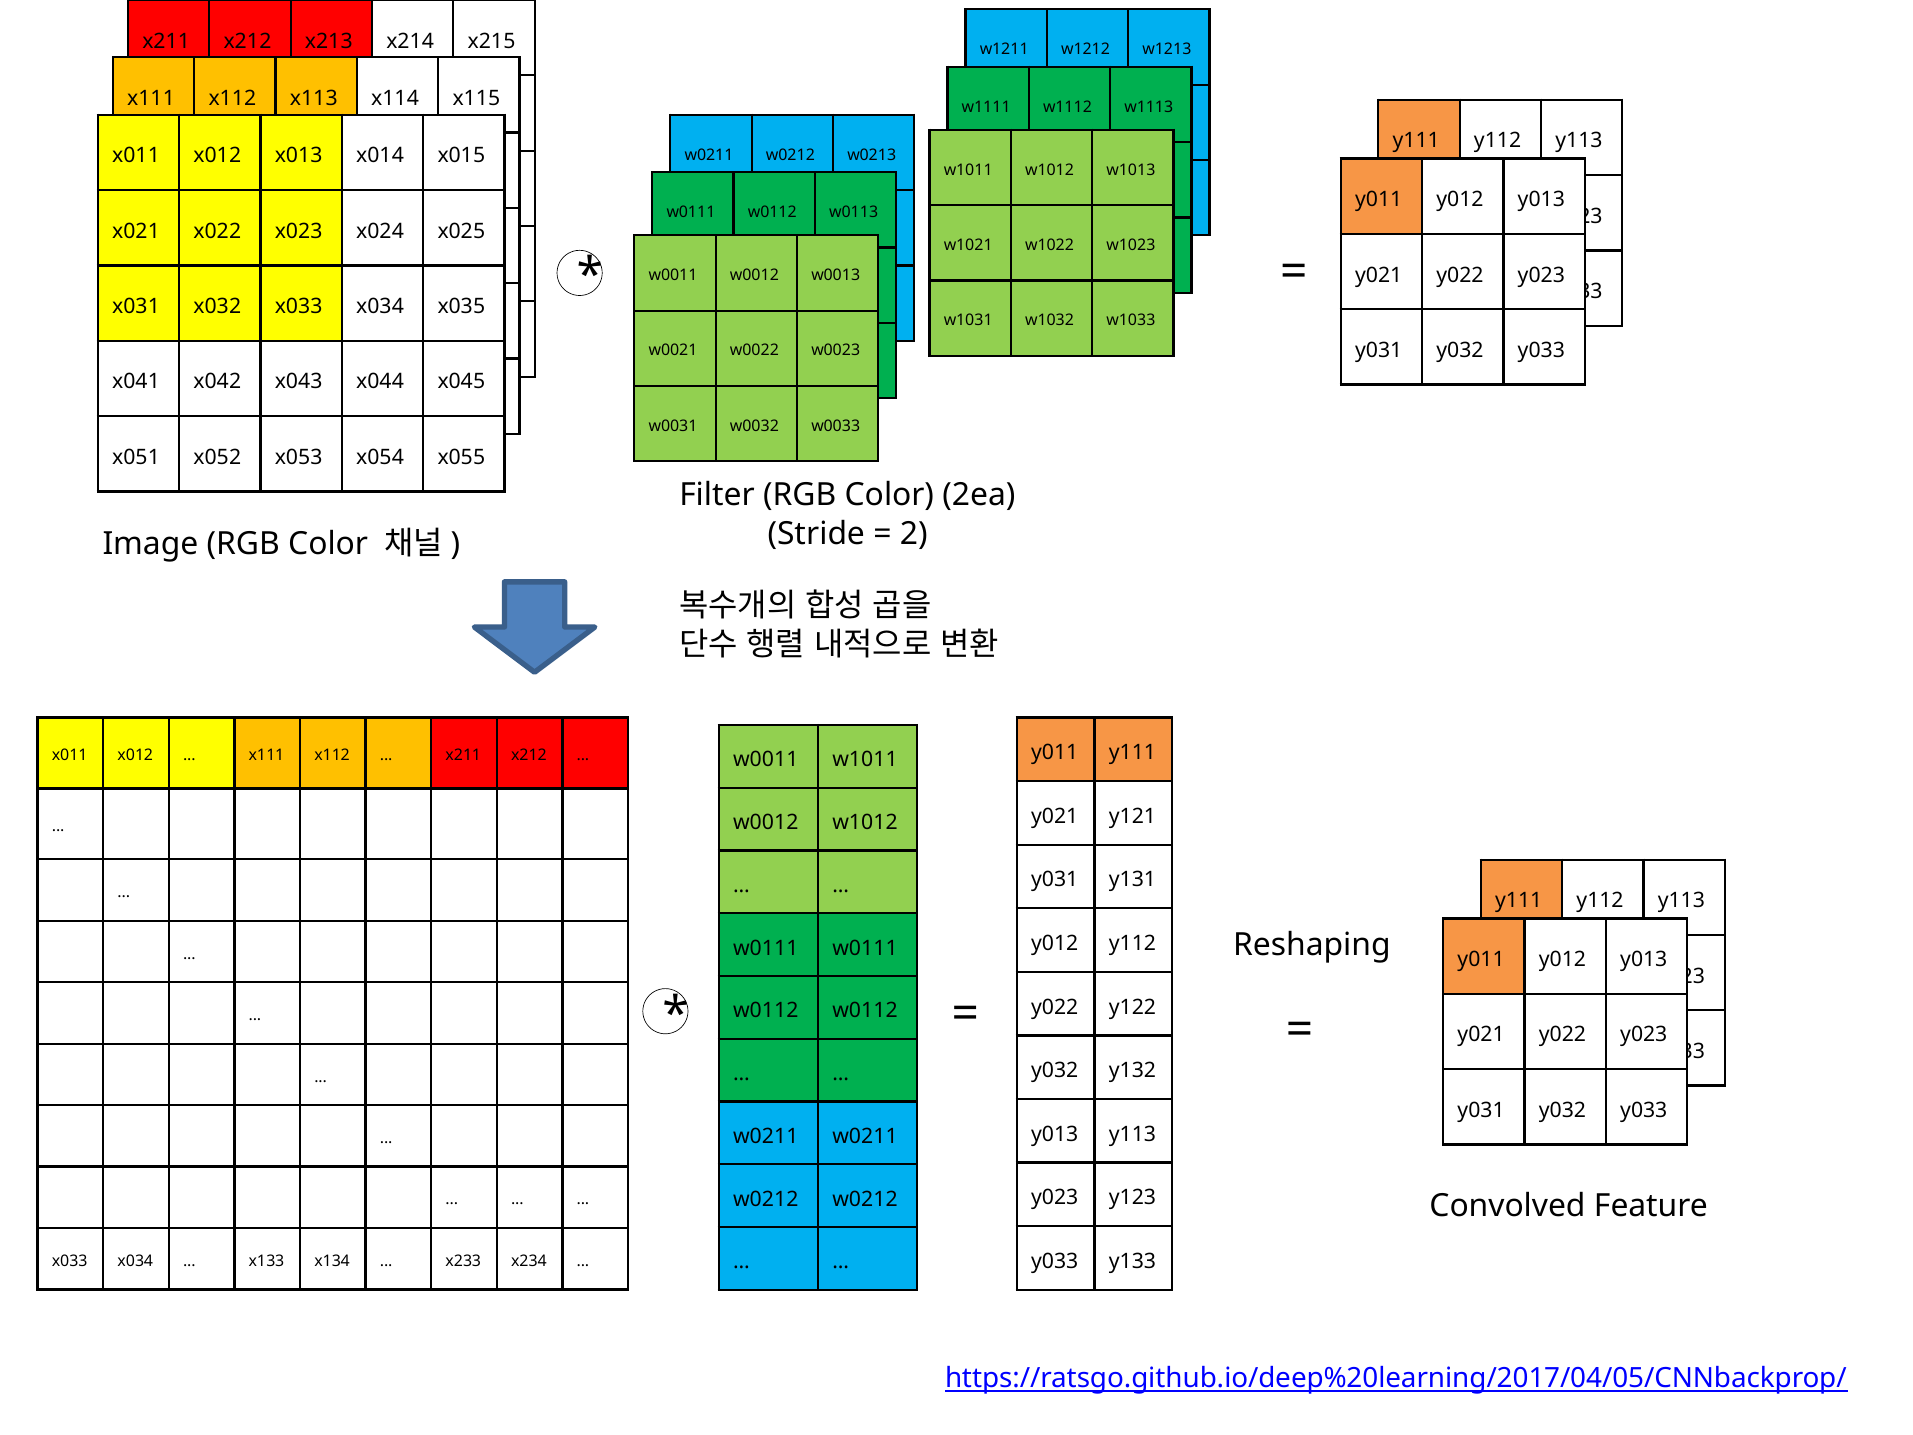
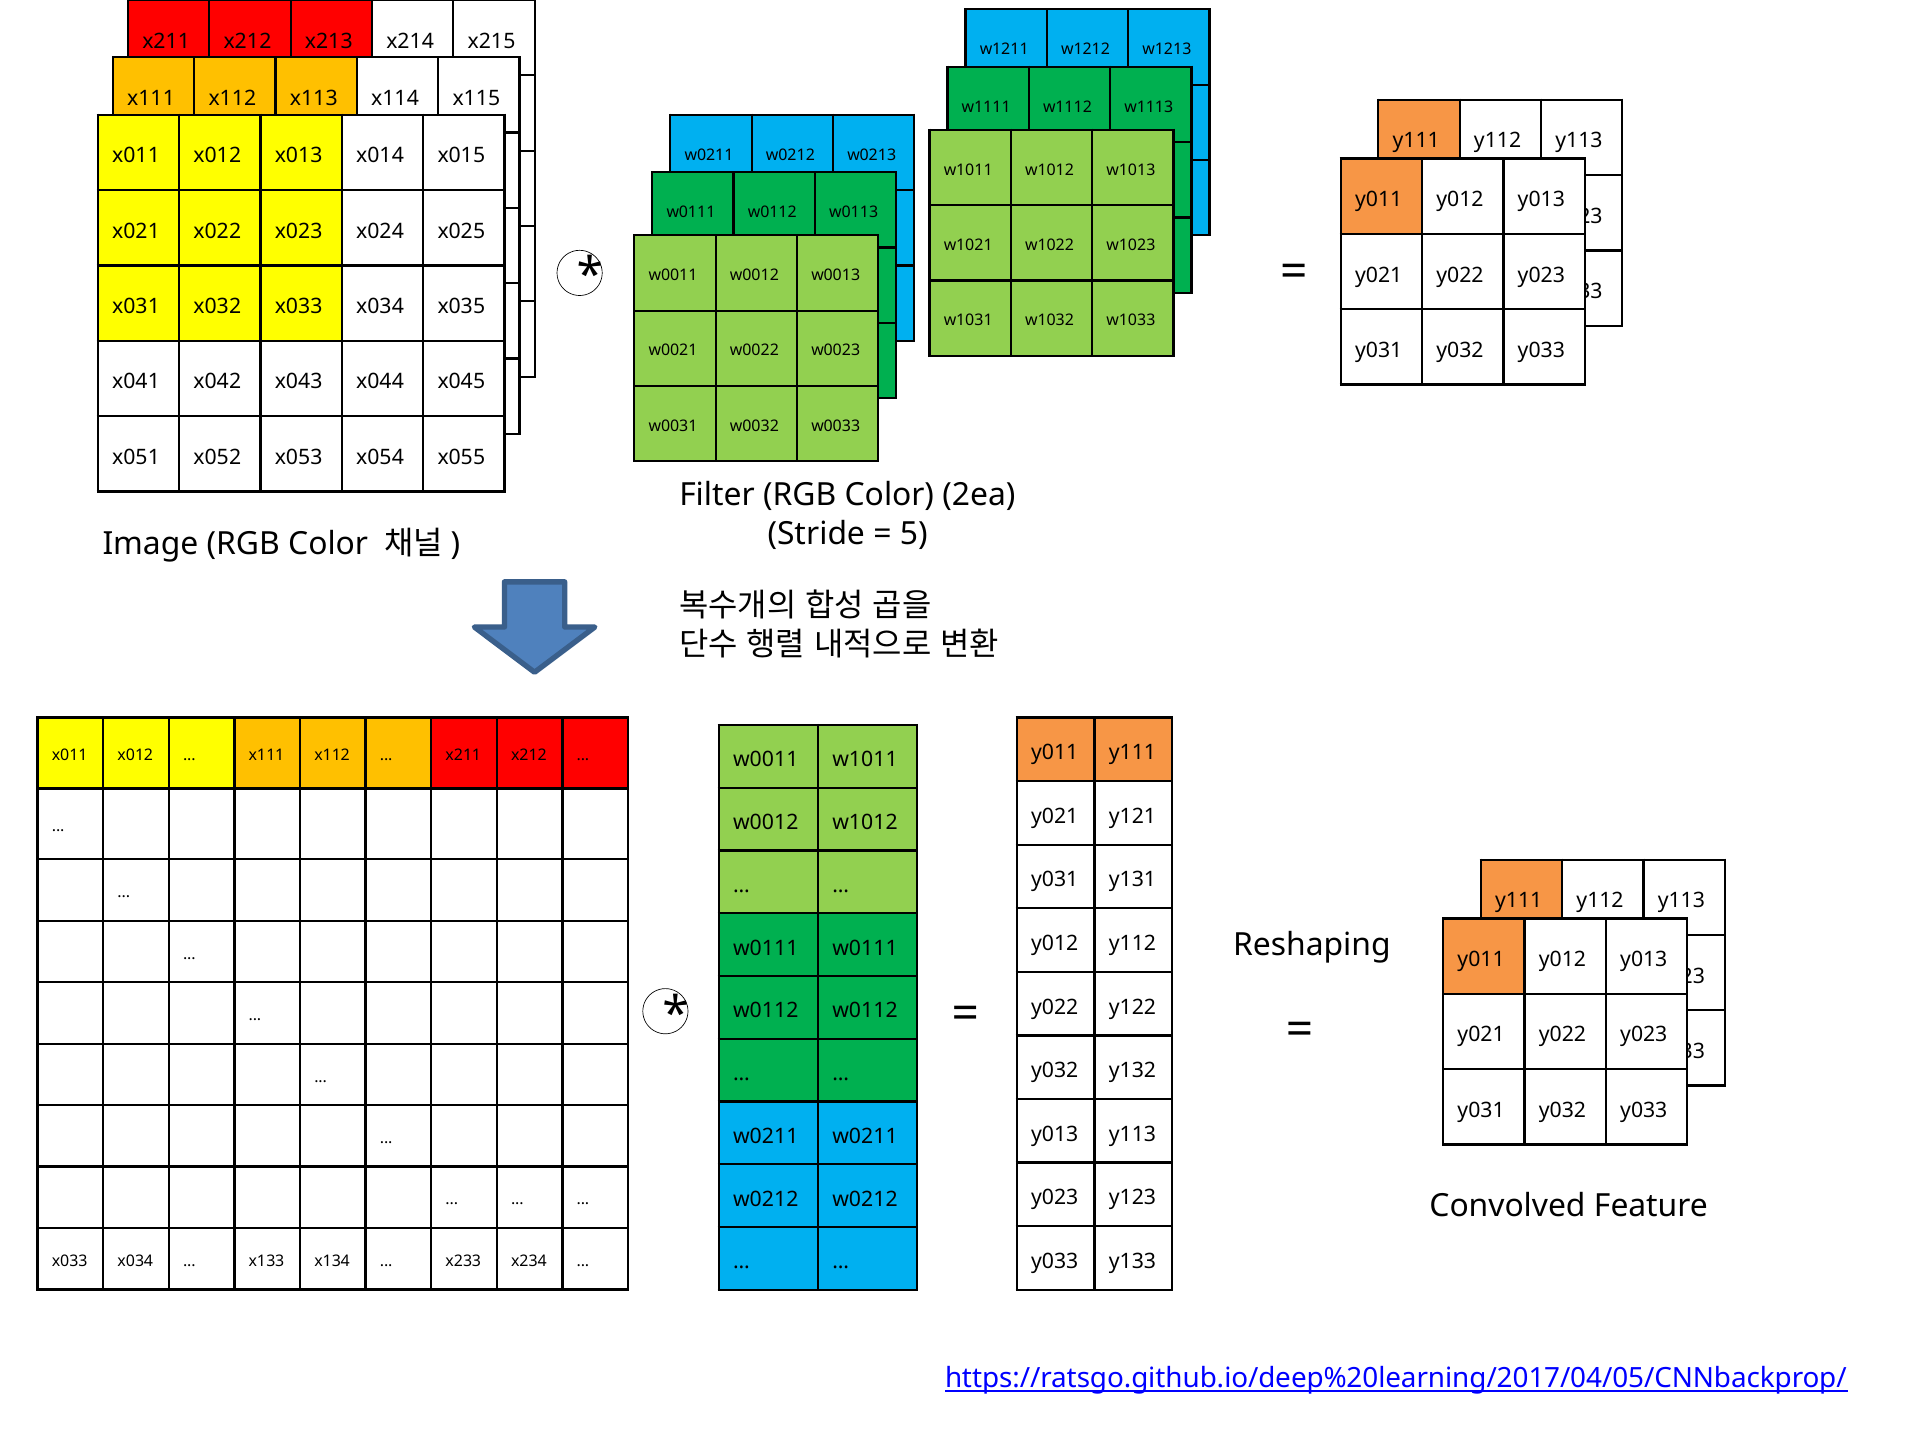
2: 2 -> 5 (914, 533)
